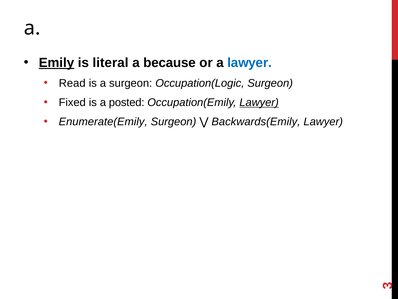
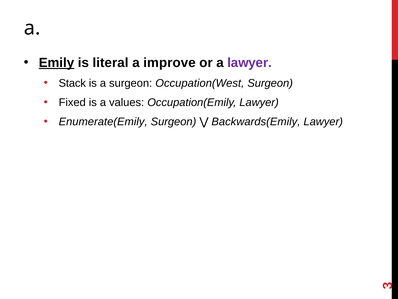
because: because -> improve (170, 63)
lawyer colour: blue -> purple (250, 63)
Read: Read -> Stack (72, 83)
Occupation(Logic: Occupation(Logic -> Occupation(West (200, 83)
posted: posted -> values (127, 102)
Lawyer underline: present -> none (259, 102)
